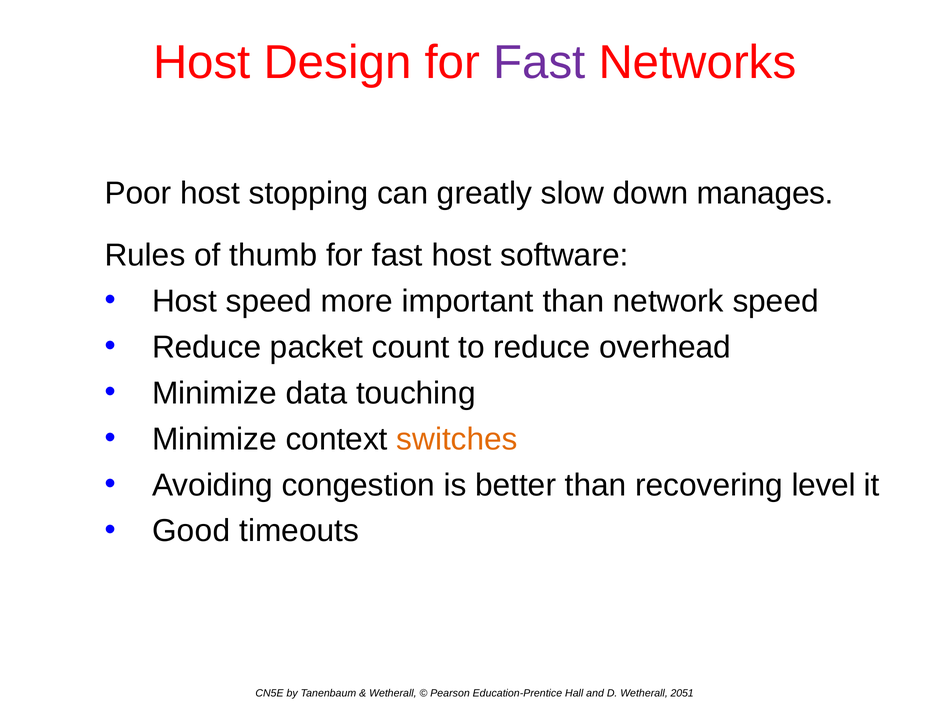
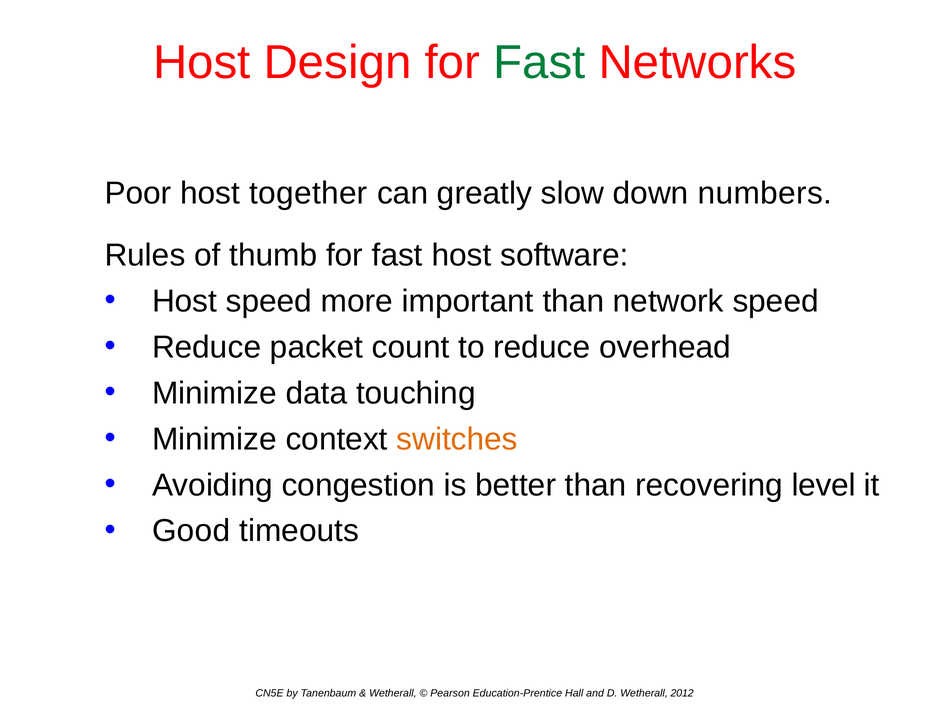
Fast colour: purple -> green (539, 63)
stopping: stopping -> together (308, 193)
manages: manages -> numbers (765, 193)
2051: 2051 -> 2012 (682, 693)
